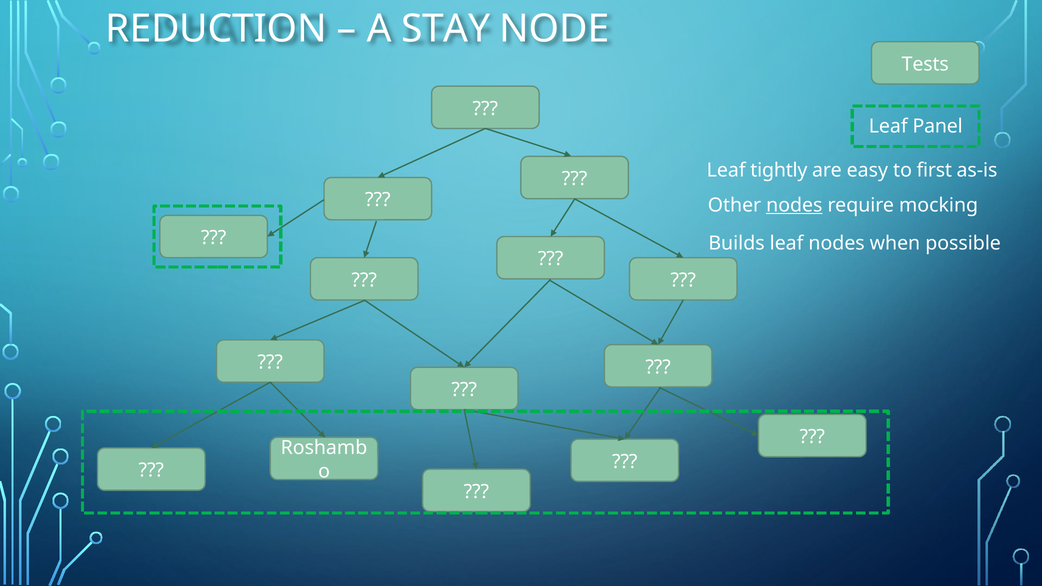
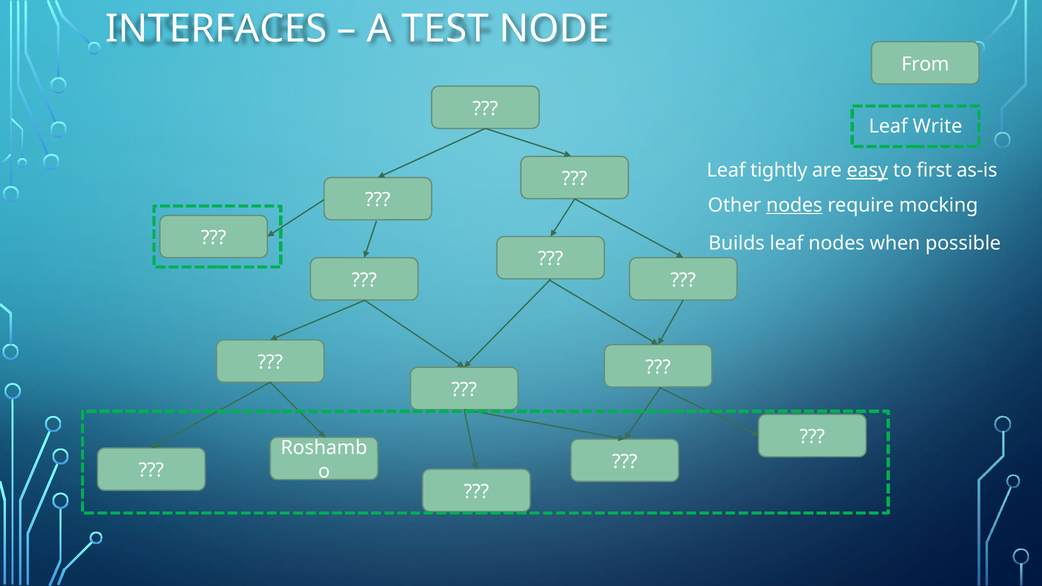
REDUCTION: REDUCTION -> INTERFACES (216, 29)
STAY: STAY -> TEST (445, 29)
Tests: Tests -> From (925, 64)
Panel: Panel -> Write (937, 126)
easy underline: none -> present (867, 170)
